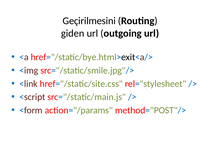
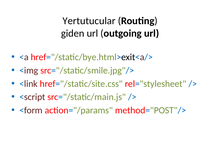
Geçirilmesini: Geçirilmesini -> Yertutucular (89, 21)
